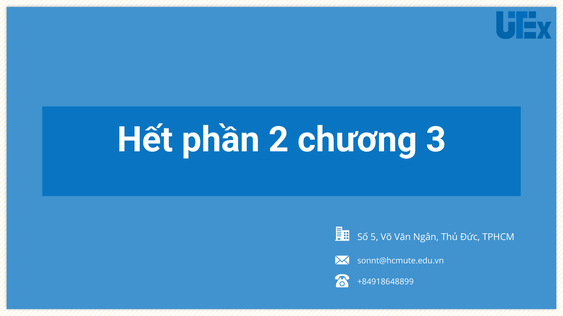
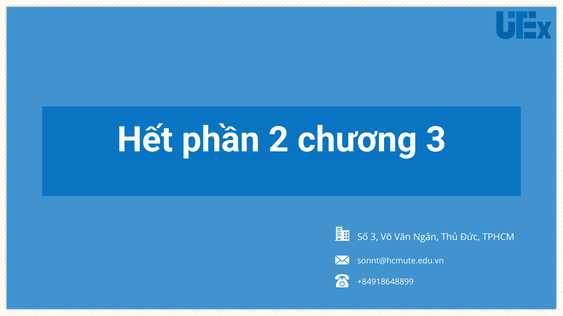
Số 5: 5 -> 3 (374, 238)
